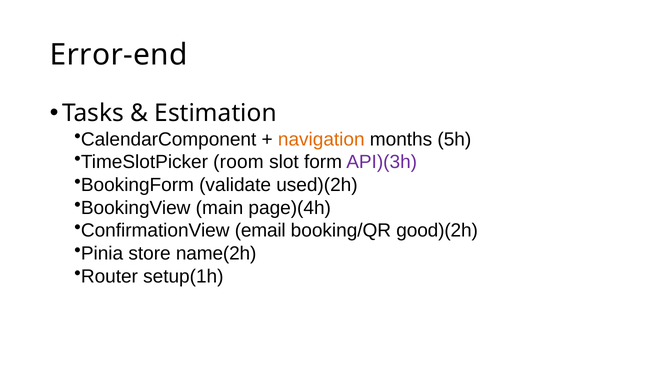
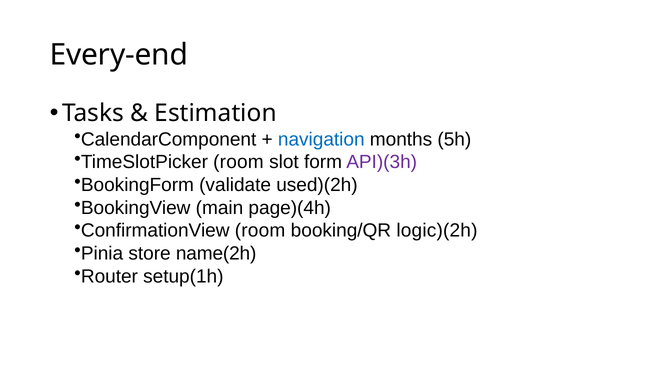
Error-end: Error-end -> Every-end (119, 55)
navigation colour: orange -> blue (321, 139)
ConfirmationView email: email -> room (260, 231)
good)(2h: good)(2h -> logic)(2h (437, 231)
